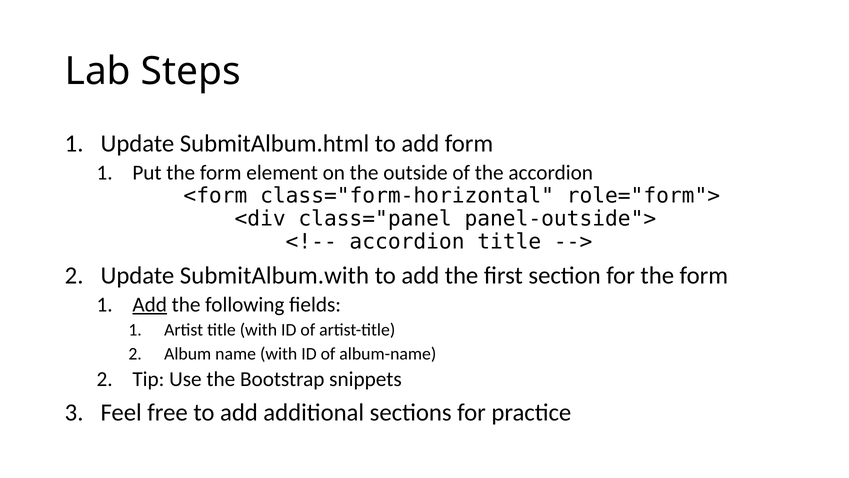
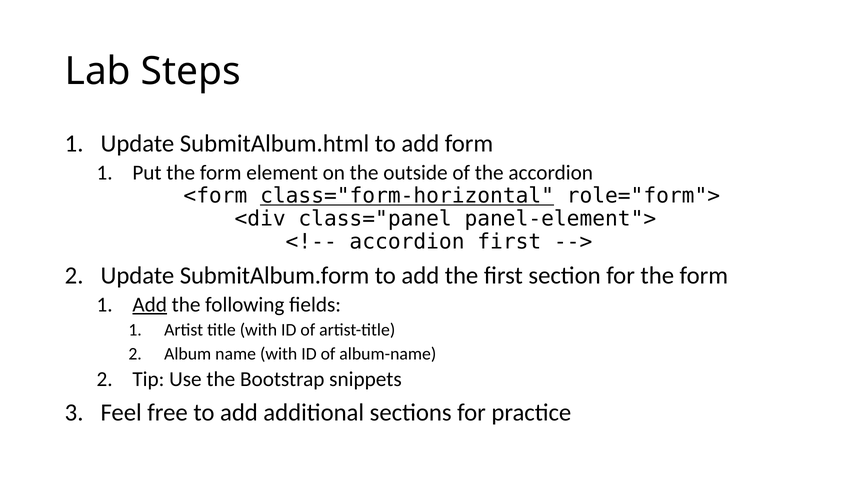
class="form-horizontal underline: none -> present (407, 196)
panel-outside">: panel-outside"> -> panel-element"> (560, 219)
accordion title: title -> first (509, 241)
SubmitAlbum.with: SubmitAlbum.with -> SubmitAlbum.form (275, 275)
